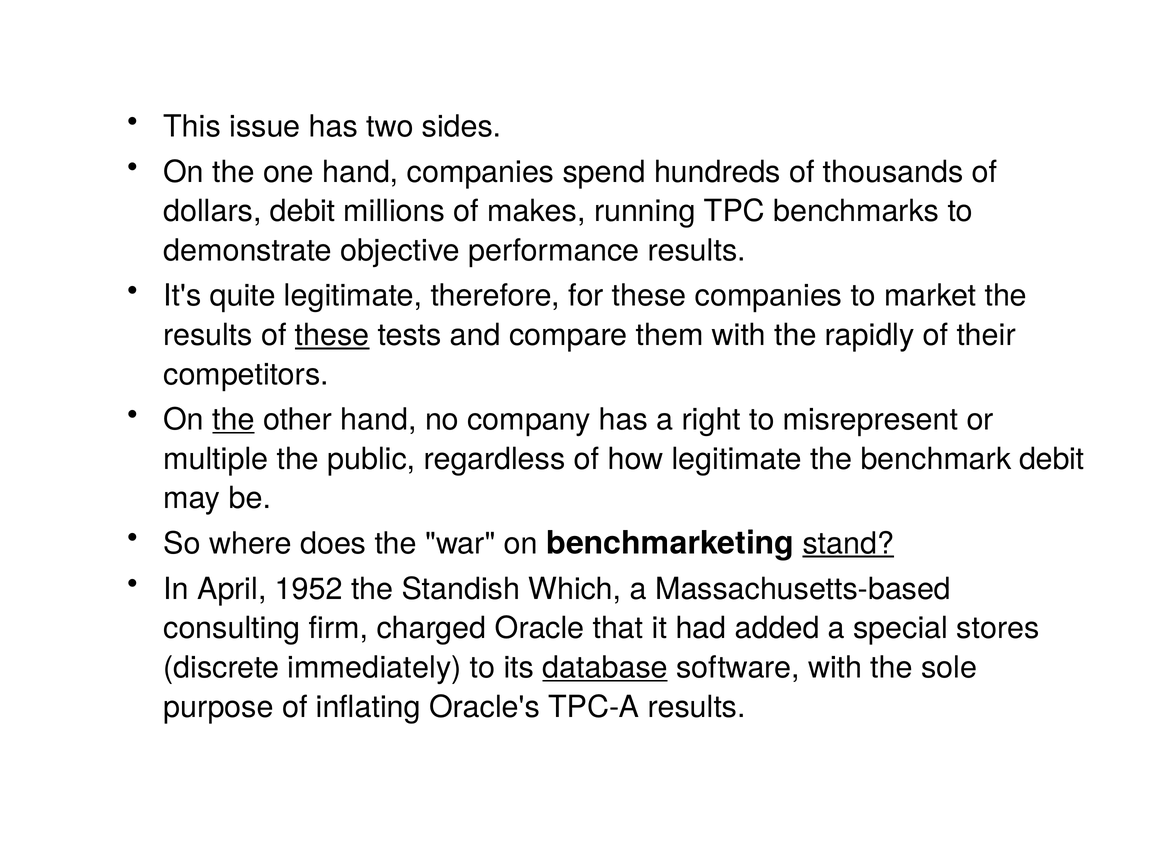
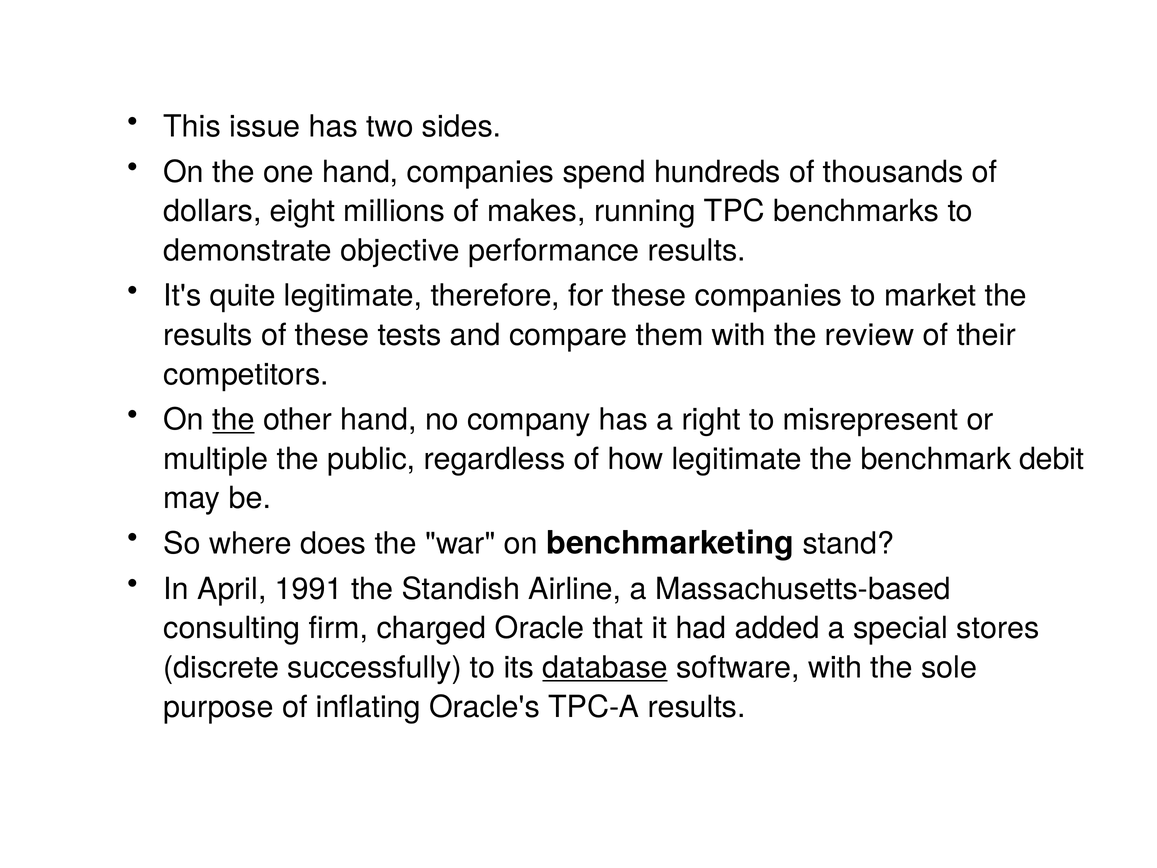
dollars debit: debit -> eight (303, 211)
these underline: present -> none (332, 335)
rapidly: rapidly -> review (869, 335)
stand underline: present -> none (848, 543)
1952: 1952 -> 1991 (309, 589)
Which: Which -> Airline (575, 589)
immediately: immediately -> successfully (375, 668)
